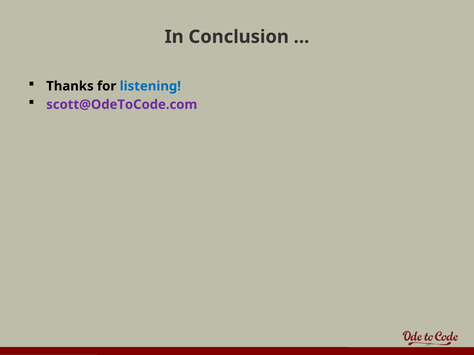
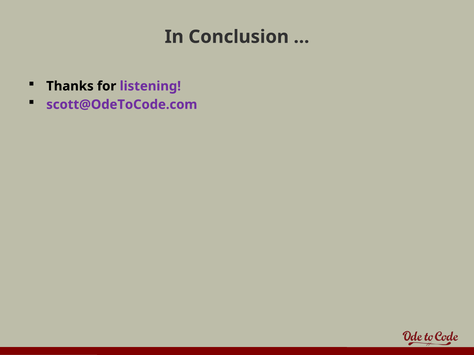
listening colour: blue -> purple (150, 86)
